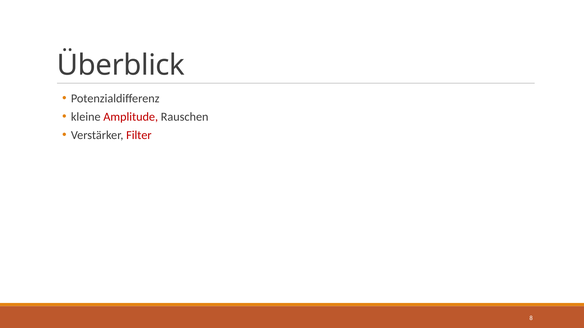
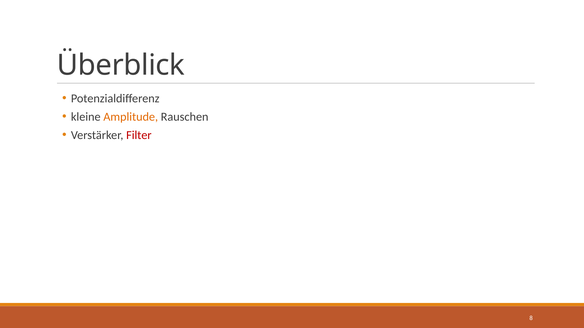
Amplitude colour: red -> orange (131, 117)
